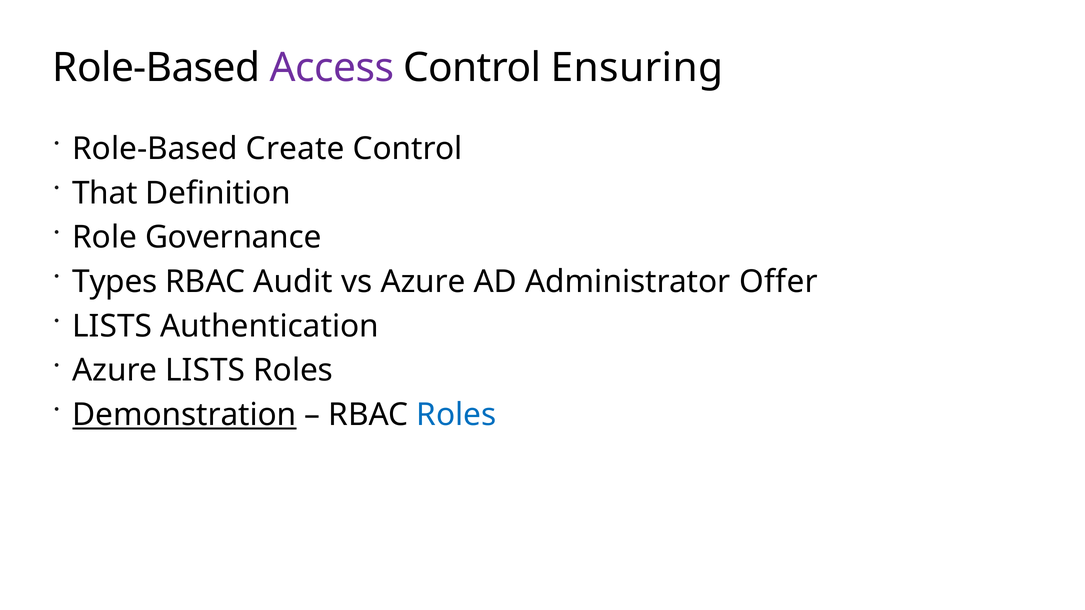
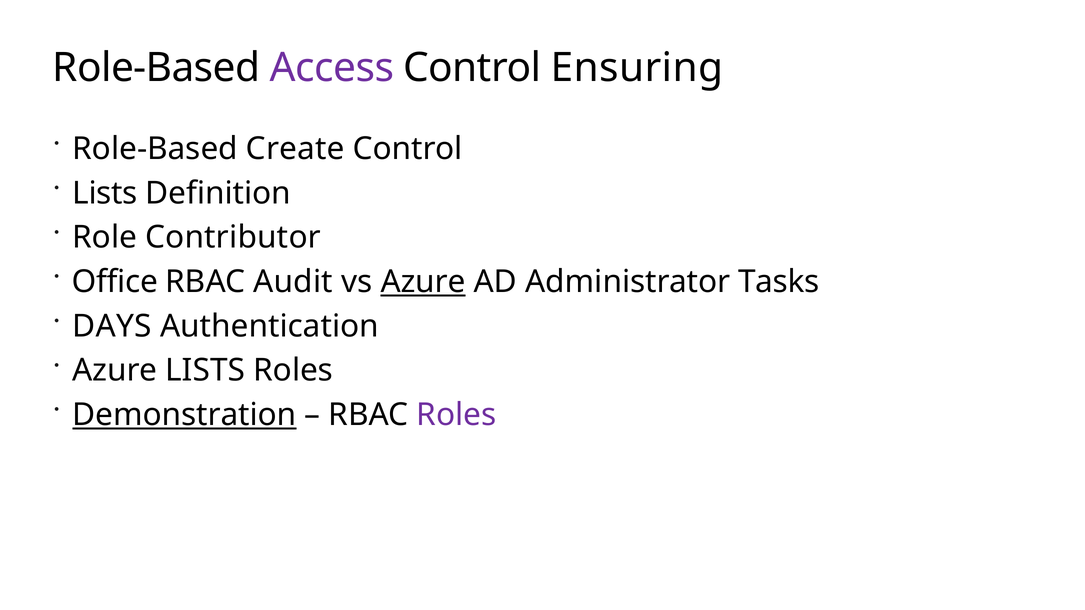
That: That -> Lists (105, 193)
Governance: Governance -> Contributor (233, 238)
Types: Types -> Office (115, 282)
Azure underline: none -> present (423, 282)
Offer: Offer -> Tasks (779, 282)
LISTS: LISTS -> DAYS (112, 326)
Roles colour: blue -> purple (456, 415)
